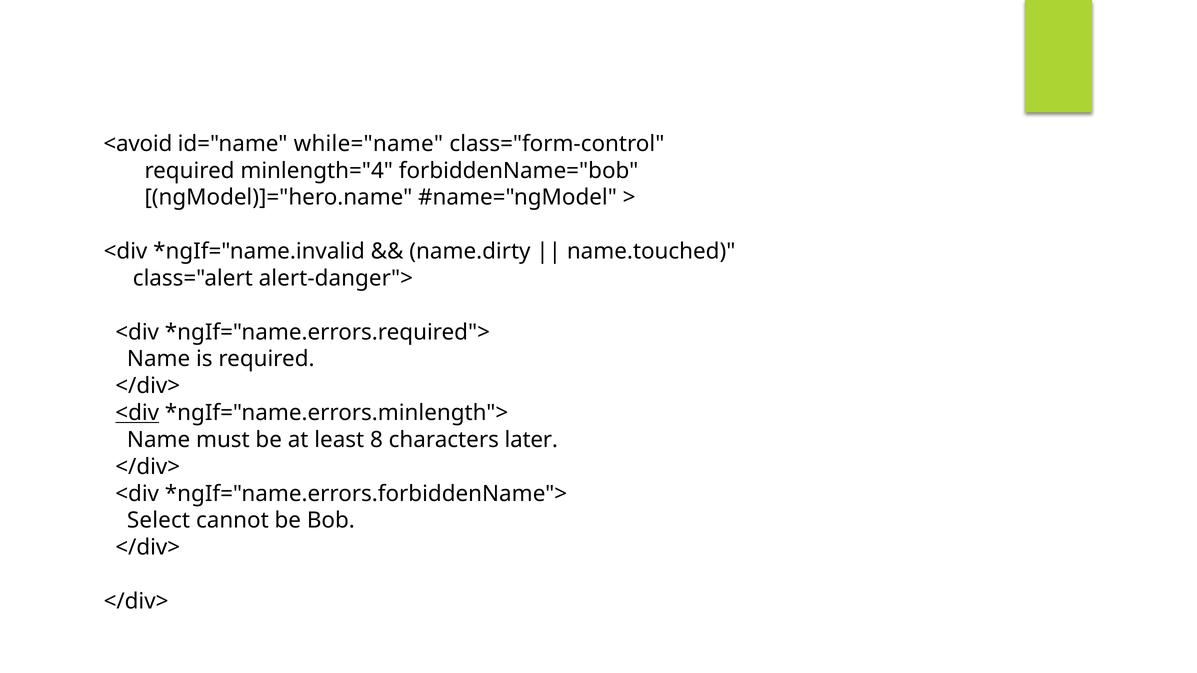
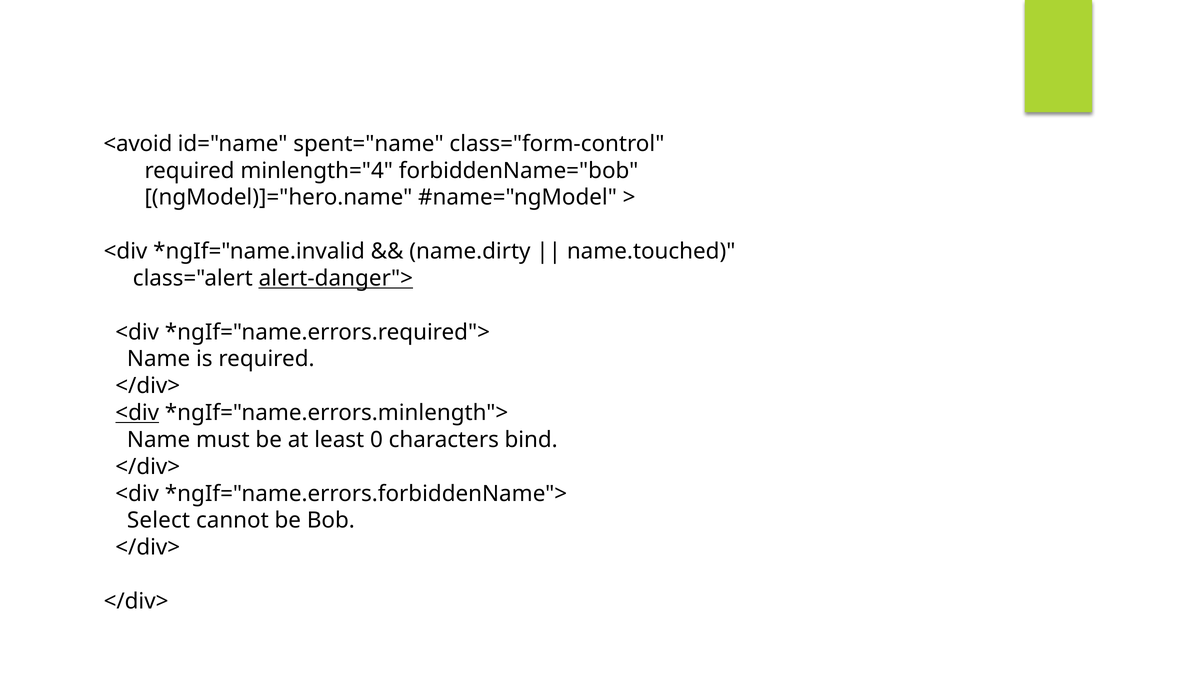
while="name: while="name -> spent="name (369, 144)
alert-danger"> underline: none -> present (336, 278)
8: 8 -> 0 (376, 440)
later: later -> bind (531, 440)
